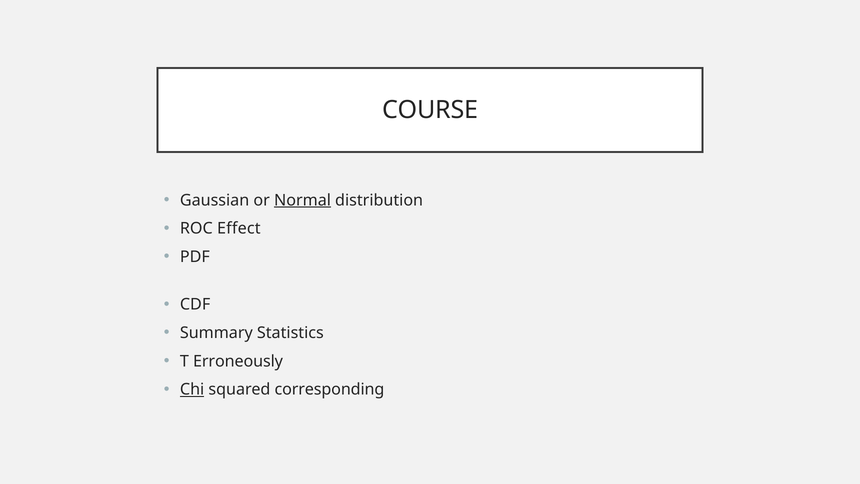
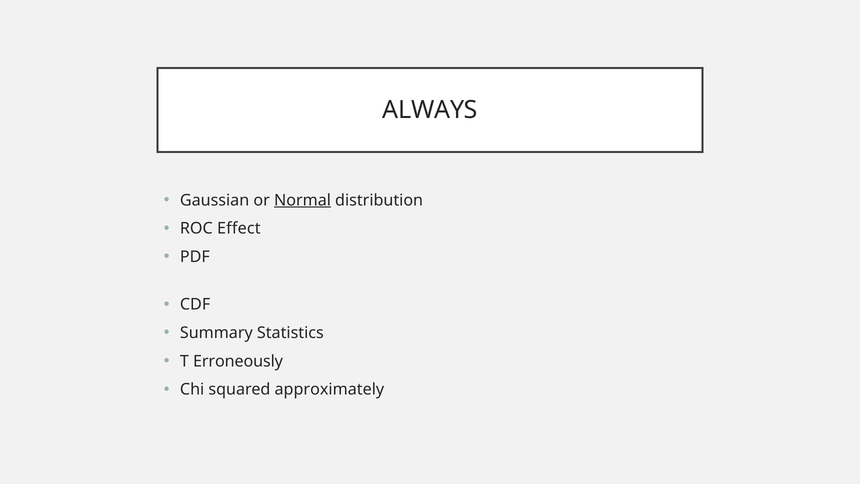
COURSE: COURSE -> ALWAYS (430, 110)
Chi underline: present -> none (192, 389)
corresponding: corresponding -> approximately (329, 389)
